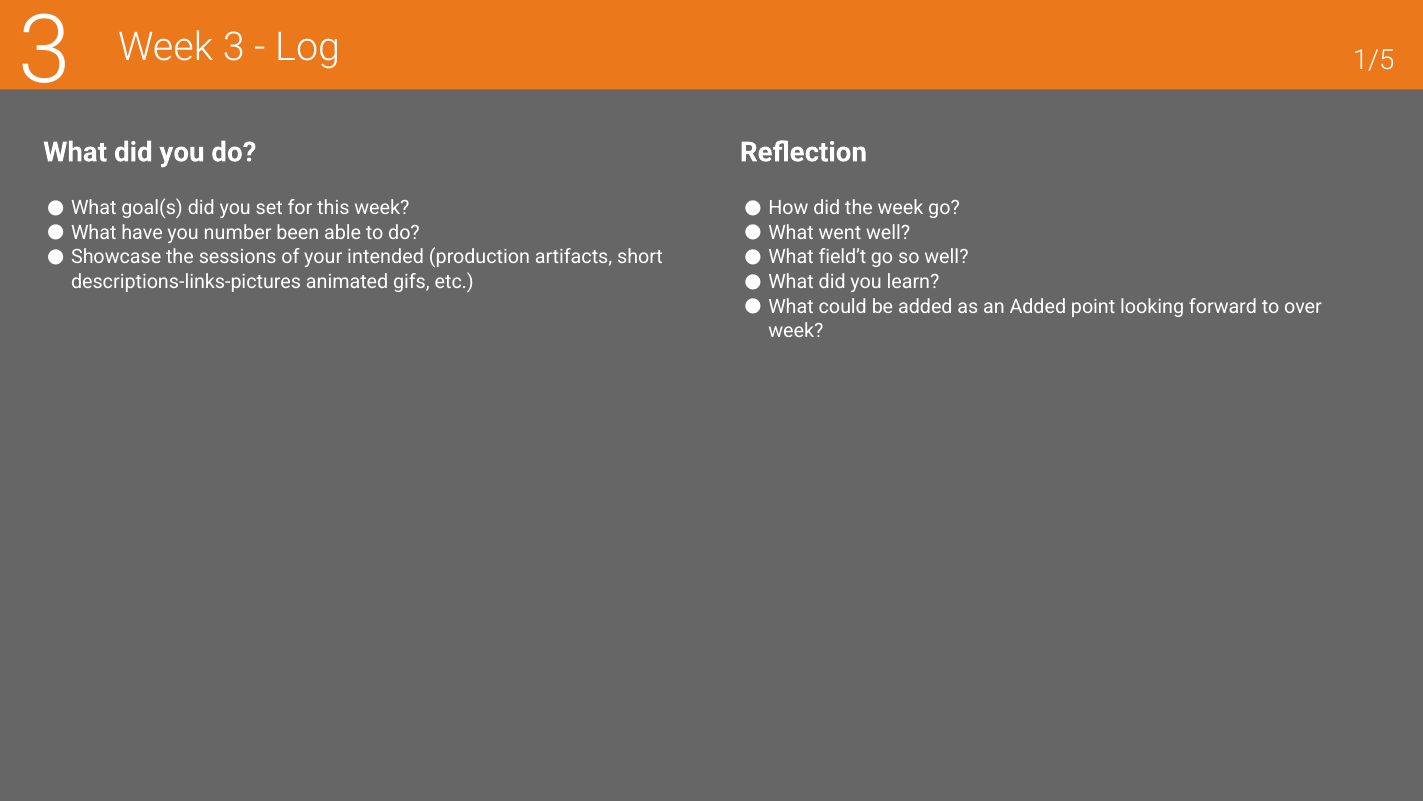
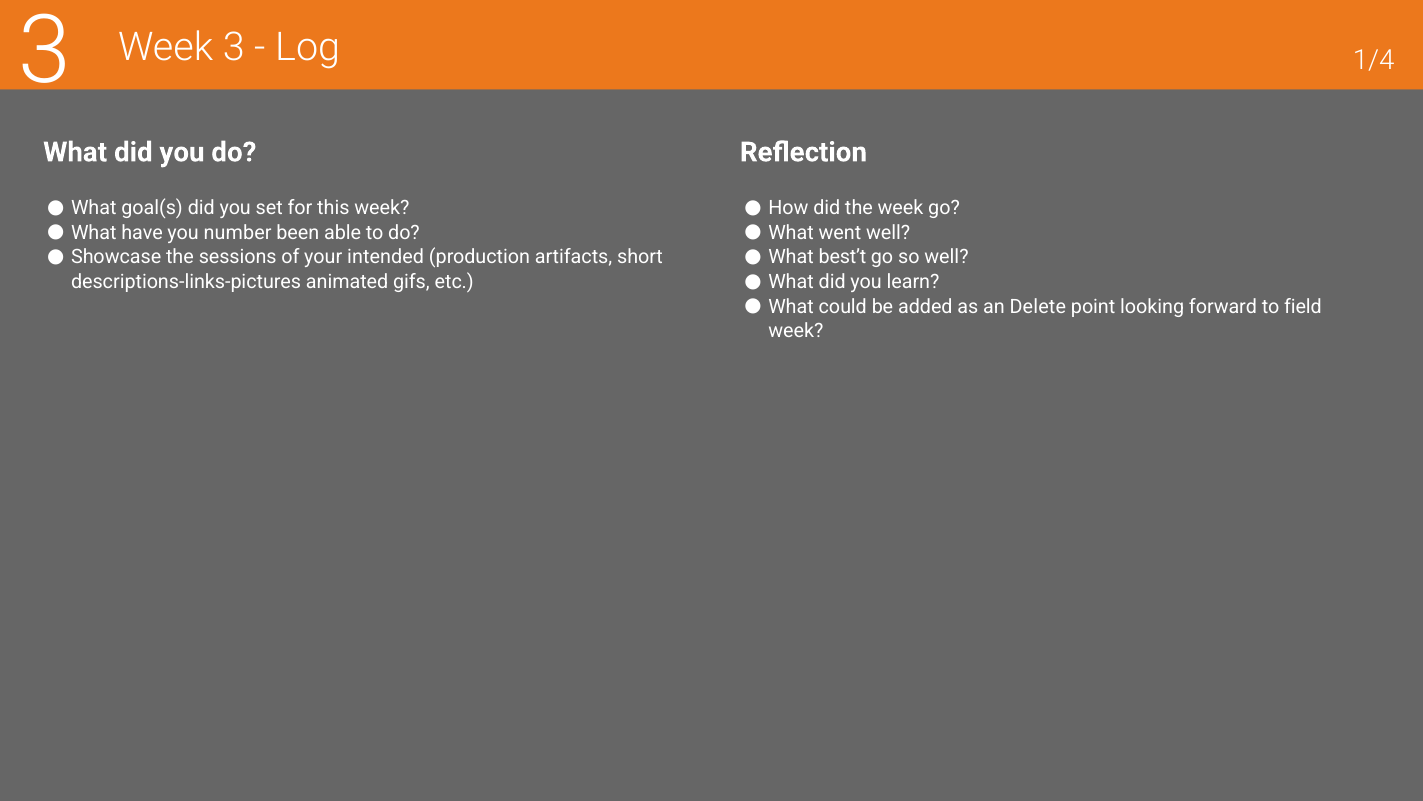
1/5: 1/5 -> 1/4 (1374, 60)
field’t: field’t -> best’t (843, 257)
an Added: Added -> Delete (1038, 306)
over: over -> field (1303, 306)
